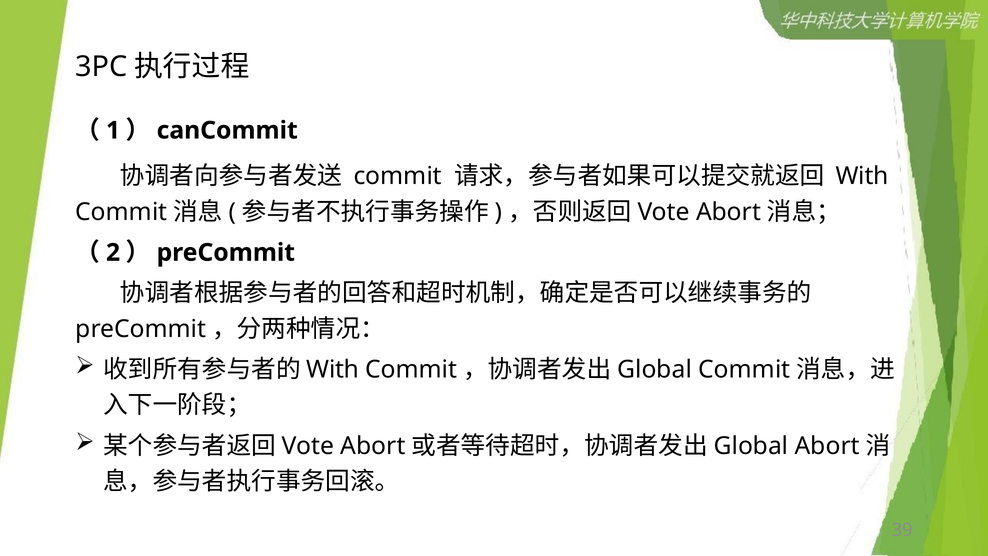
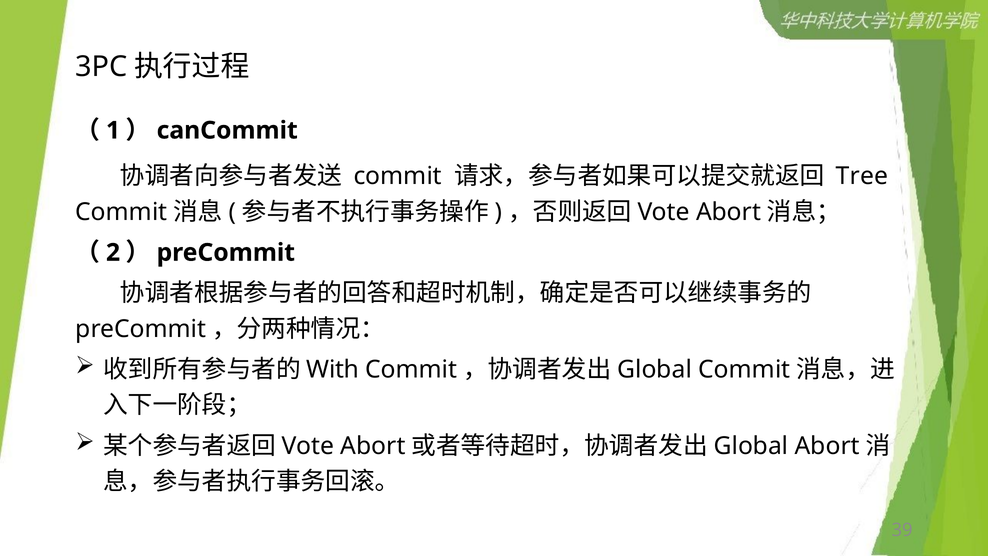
With: With -> Tree (862, 176)
